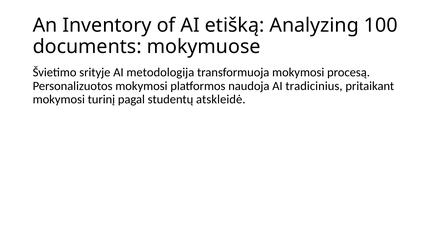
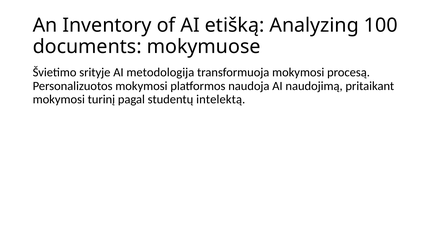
tradicinius: tradicinius -> naudojimą (314, 86)
atskleidė: atskleidė -> intelektą (221, 100)
